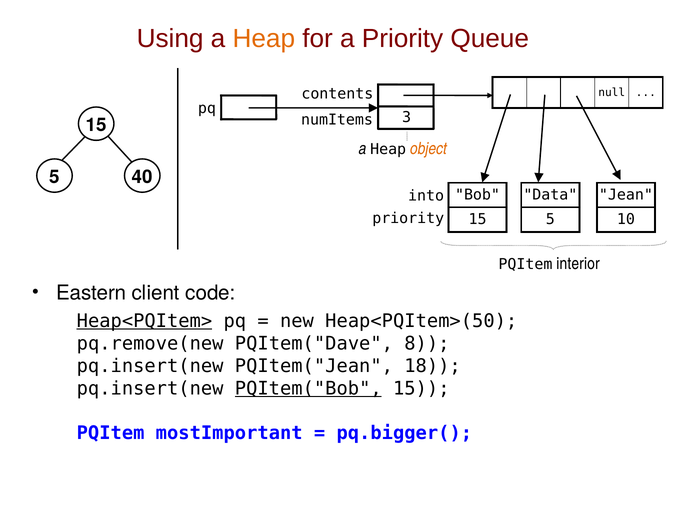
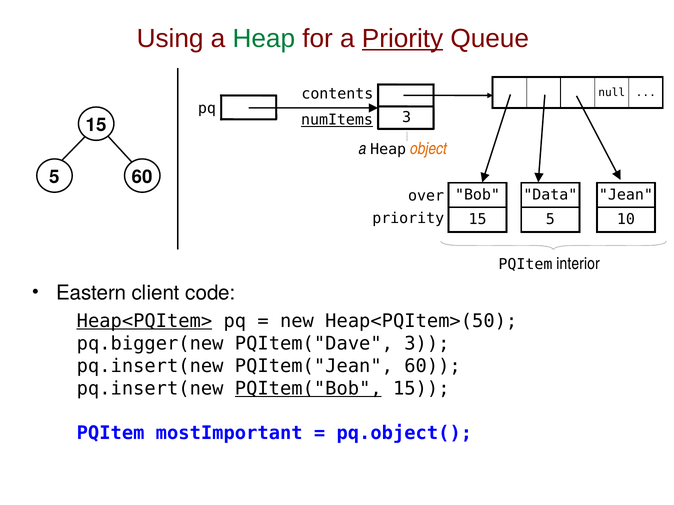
Heap colour: orange -> green (264, 39)
Priority underline: none -> present (403, 39)
numItems underline: none -> present (337, 120)
5 40: 40 -> 60 (142, 177)
into: into -> over (426, 196)
pq.remove(new: pq.remove(new -> pq.bigger(new (150, 344)
PQItem("Dave 8: 8 -> 3 (427, 344)
PQItem("Jean 18: 18 -> 60 (433, 366)
pq.bigger(: pq.bigger( -> pq.object( (404, 434)
